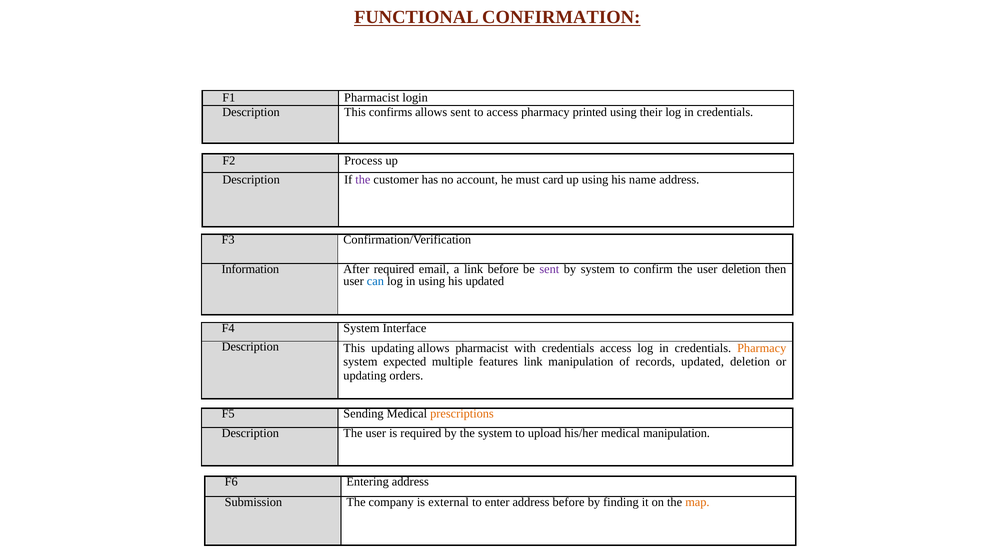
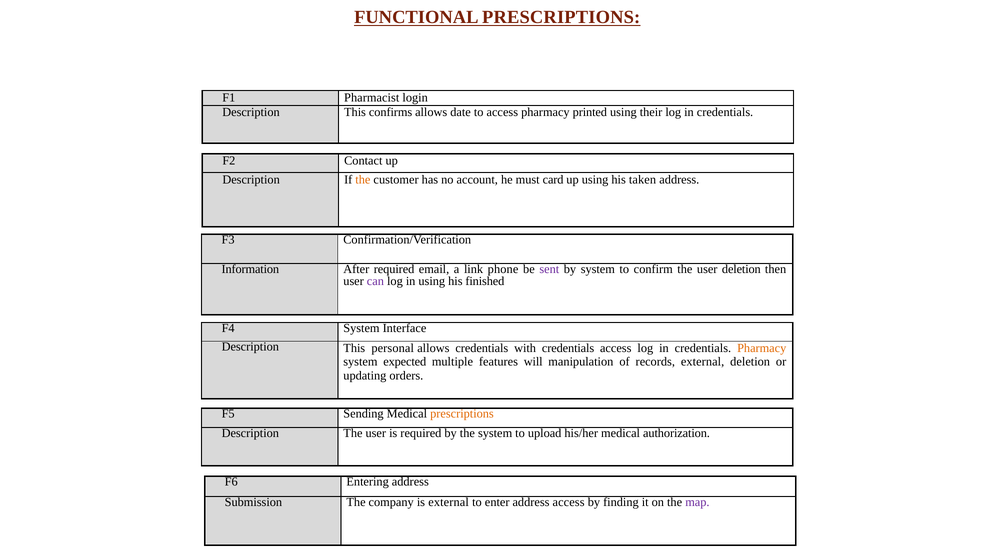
FUNCTIONAL CONFIRMATION: CONFIRMATION -> PRESCRIPTIONS (561, 17)
allows sent: sent -> date (461, 112)
Process: Process -> Contact (363, 161)
the colour: purple -> orange (363, 180)
name: name -> taken (642, 180)
link before: before -> phone (503, 269)
can colour: blue -> purple (375, 281)
his updated: updated -> finished (485, 281)
This updating: updating -> personal (393, 348)
allows pharmacist: pharmacist -> credentials (482, 348)
features link: link -> will (533, 362)
records updated: updated -> external (703, 362)
medical manipulation: manipulation -> authorization (677, 433)
address before: before -> access (569, 502)
map colour: orange -> purple (697, 502)
